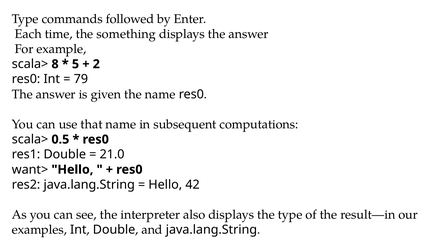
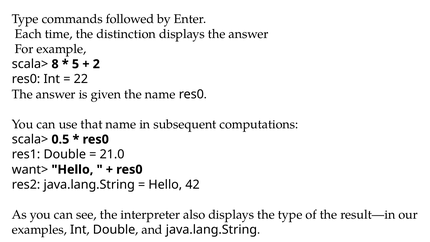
something: something -> distinction (126, 34)
79: 79 -> 22 (81, 79)
